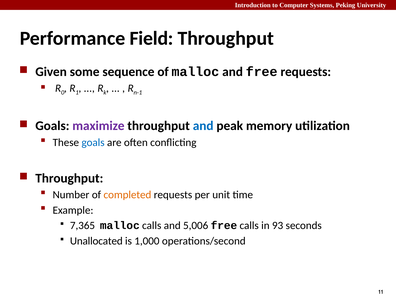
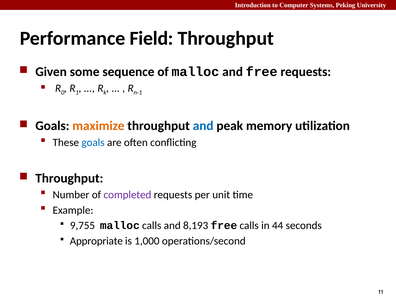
maximize colour: purple -> orange (98, 126)
completed colour: orange -> purple (127, 195)
7,365: 7,365 -> 9,755 (82, 226)
5,006: 5,006 -> 8,193 (196, 226)
93: 93 -> 44 (278, 226)
Unallocated: Unallocated -> Appropriate (96, 241)
